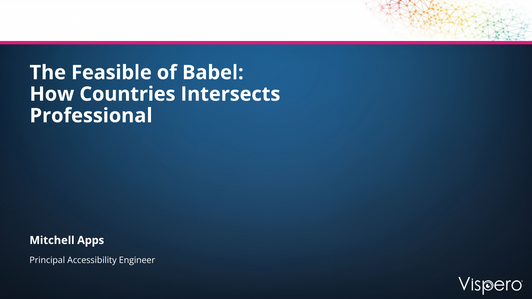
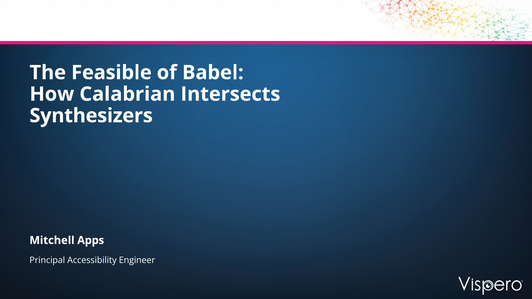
Countries: Countries -> Calabrian (127, 94)
Professional: Professional -> Synthesizers (91, 116)
